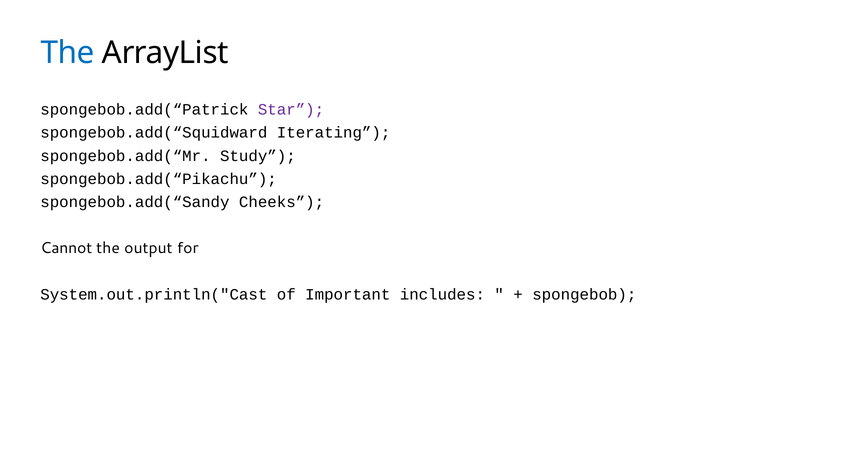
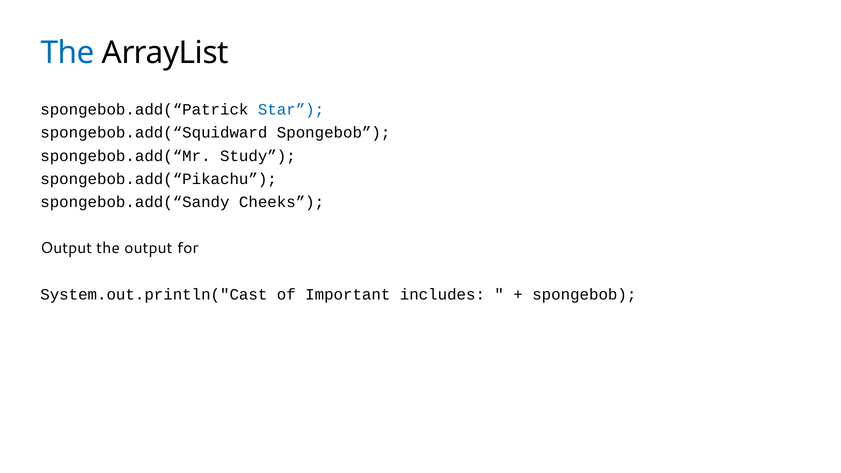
Star colour: purple -> blue (291, 110)
spongebob.add(“Squidward Iterating: Iterating -> Spongebob (334, 133)
Cannot: Cannot -> Output (66, 248)
